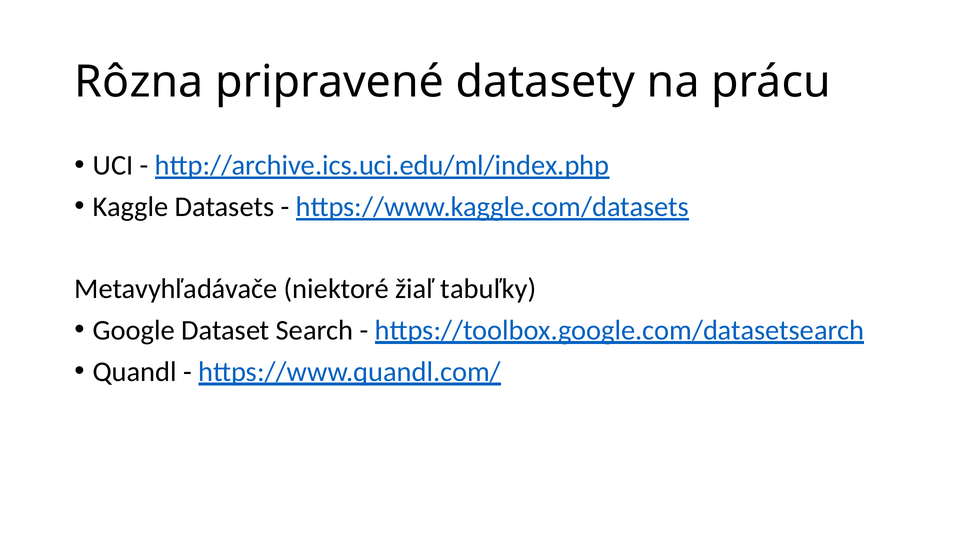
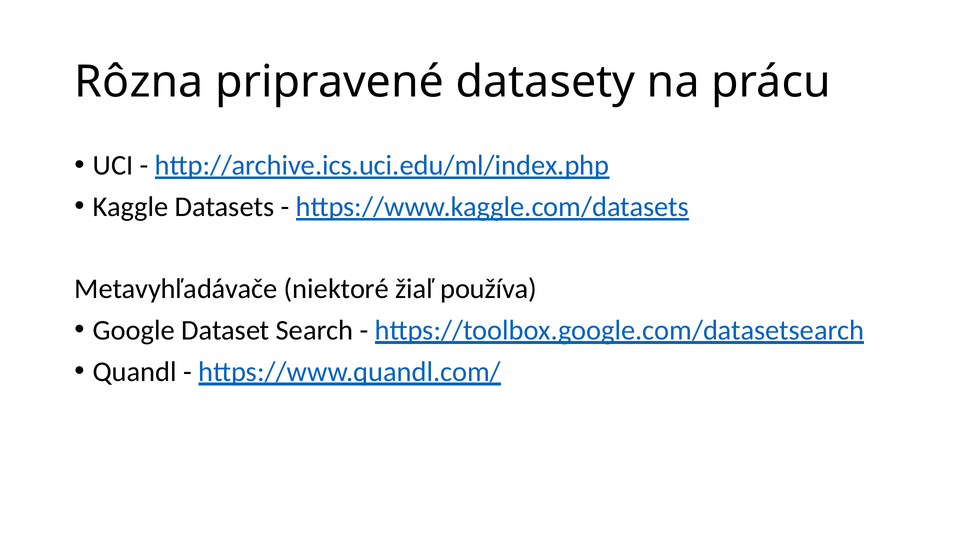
tabuľky: tabuľky -> používa (489, 289)
